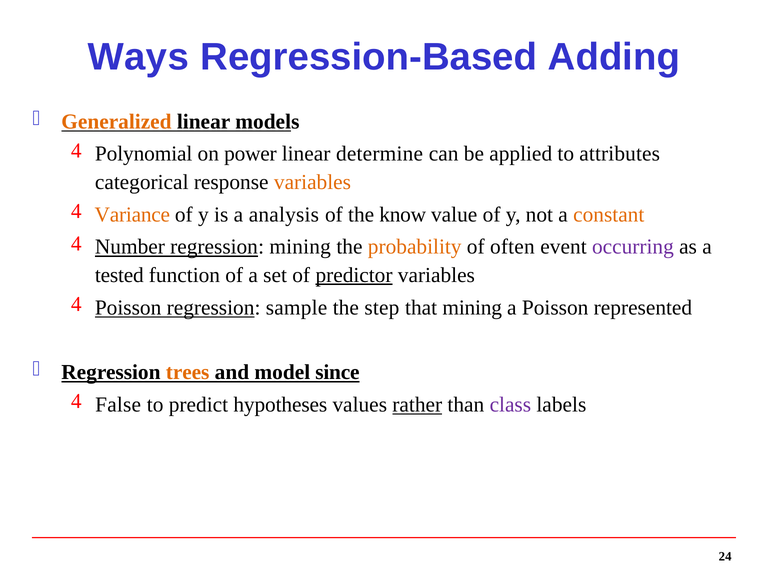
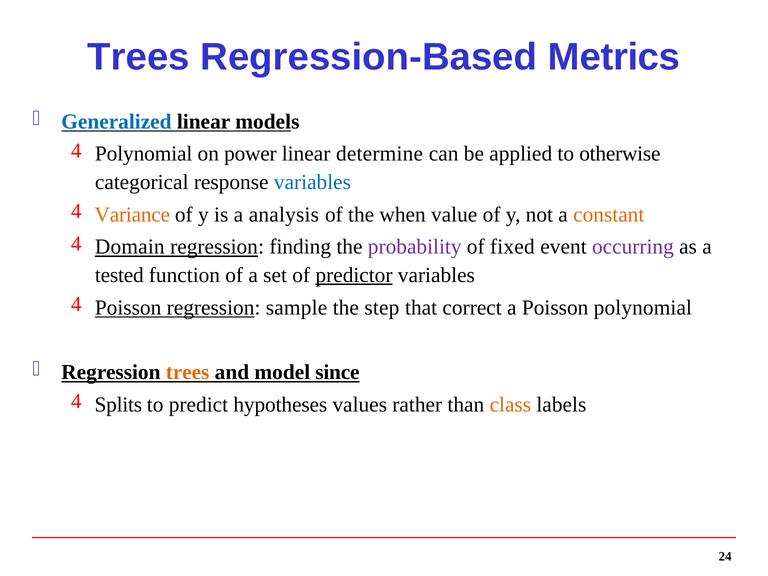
Ways: Ways -> Trees (139, 57)
Adding: Adding -> Metrics (614, 57)
Generalized colour: orange -> blue (116, 122)
attributes: attributes -> otherwise (620, 154)
variables colour: orange -> blue (312, 182)
know: know -> when (403, 214)
Number: Number -> Domain (130, 247)
regression mining: mining -> finding (300, 247)
probability colour: orange -> purple (415, 247)
often: often -> fixed (512, 247)
that mining: mining -> correct (472, 307)
Poisson represented: represented -> polynomial (643, 307)
False: False -> Splits (118, 405)
rather underline: present -> none (417, 405)
class colour: purple -> orange (510, 405)
